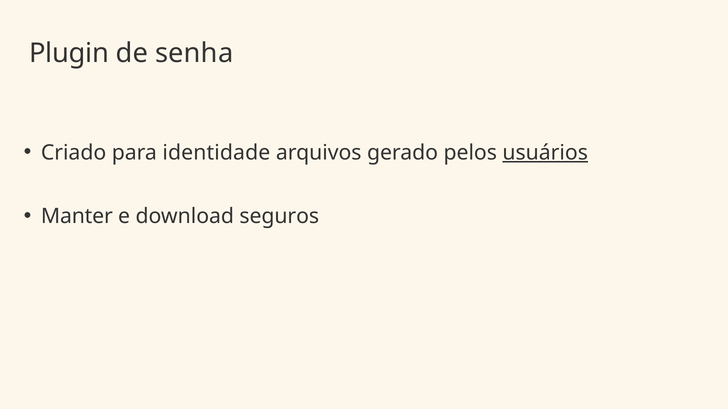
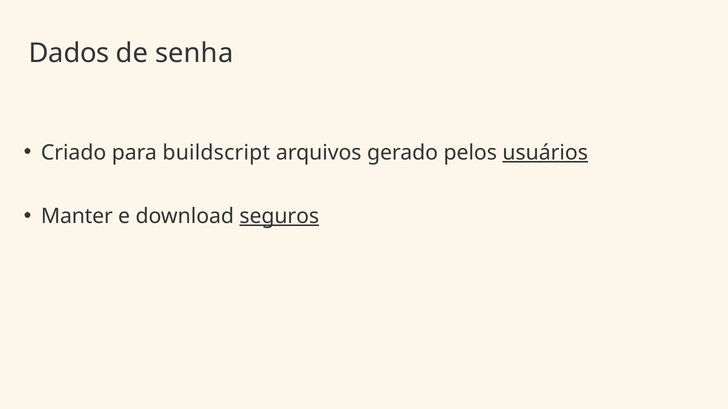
Plugin: Plugin -> Dados (69, 53)
identidade: identidade -> buildscript (216, 153)
seguros underline: none -> present (279, 216)
